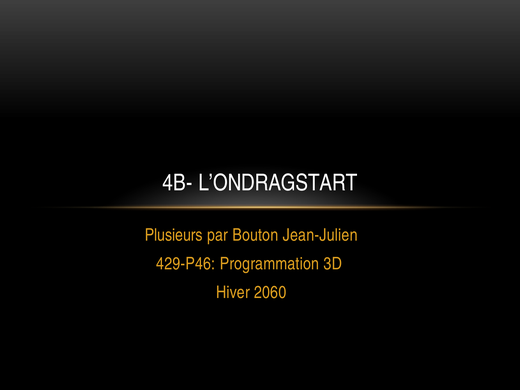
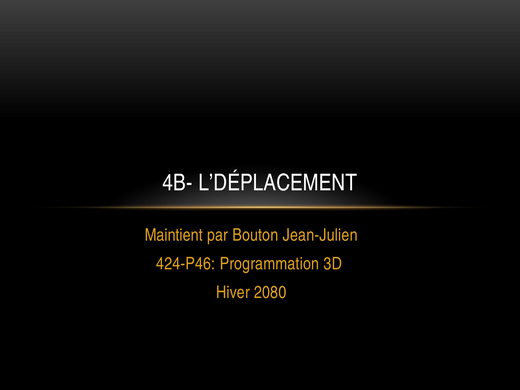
L’ONDRAGSTART: L’ONDRAGSTART -> L’DÉPLACEMENT (278, 183)
Plusieurs: Plusieurs -> Maintient (174, 235)
429-P46: 429-P46 -> 424-P46 (186, 264)
2060: 2060 -> 2080 (270, 292)
